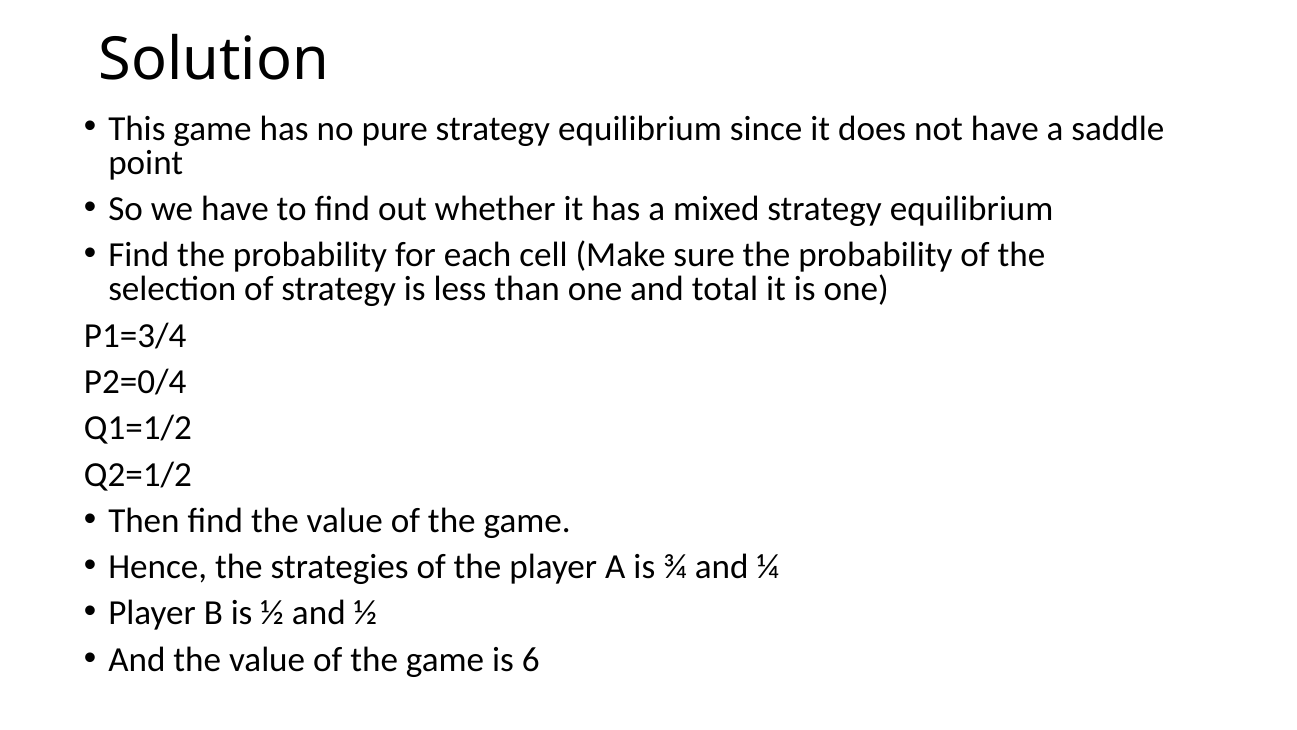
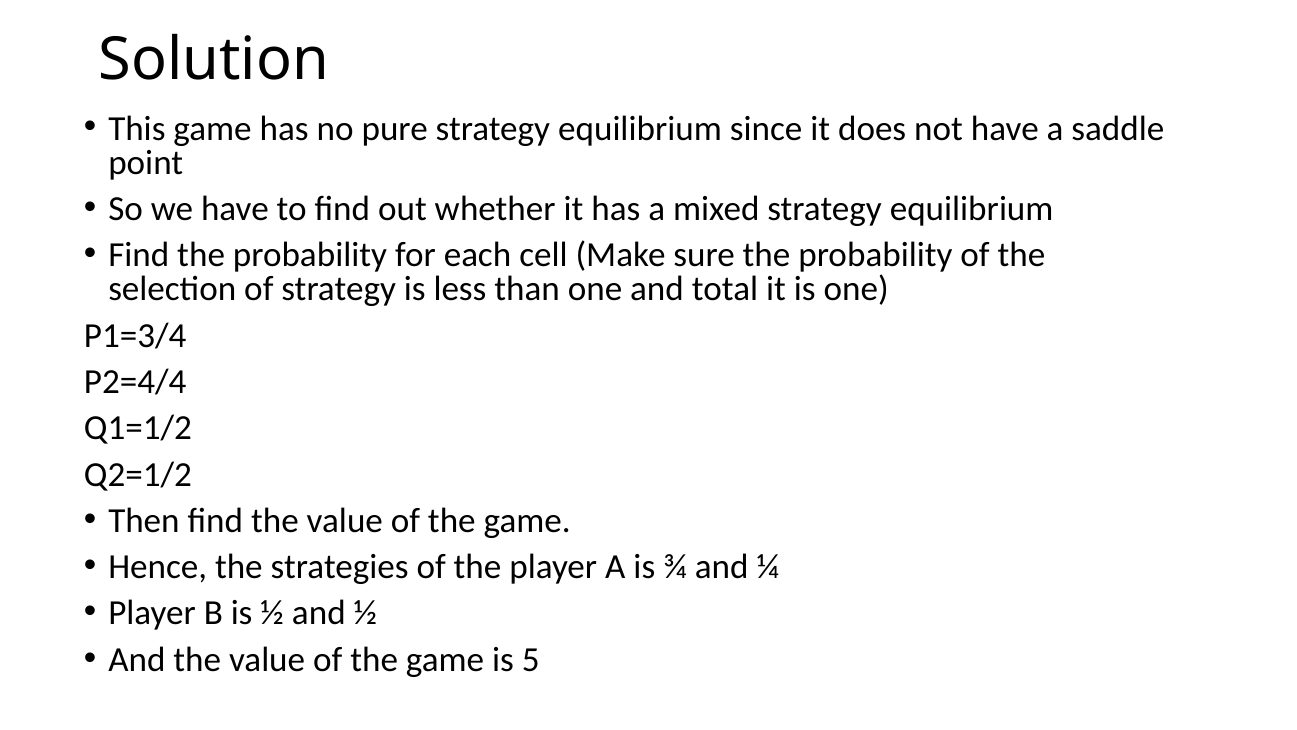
P2=0/4: P2=0/4 -> P2=4/4 (135, 382)
6: 6 -> 5 (531, 659)
